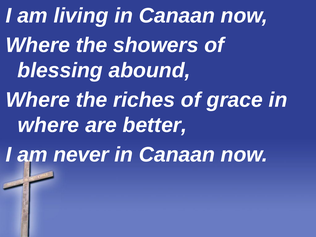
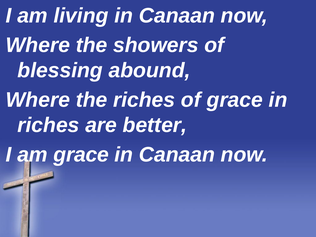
where: where -> riches (48, 125)
am never: never -> grace (81, 155)
